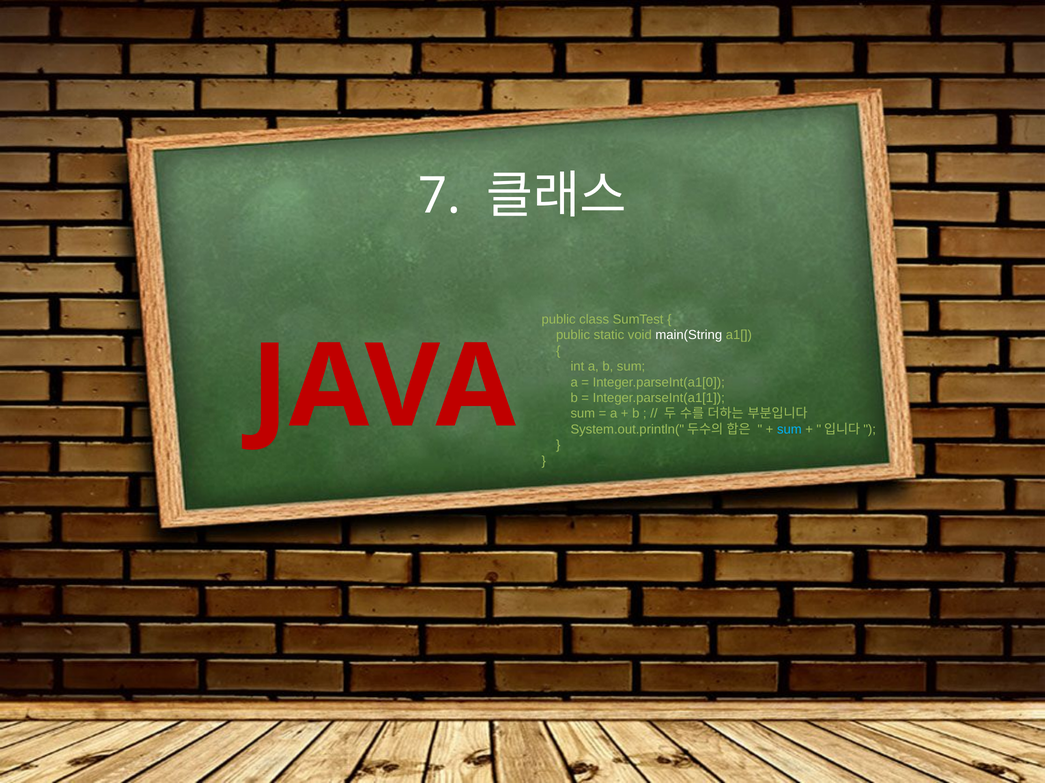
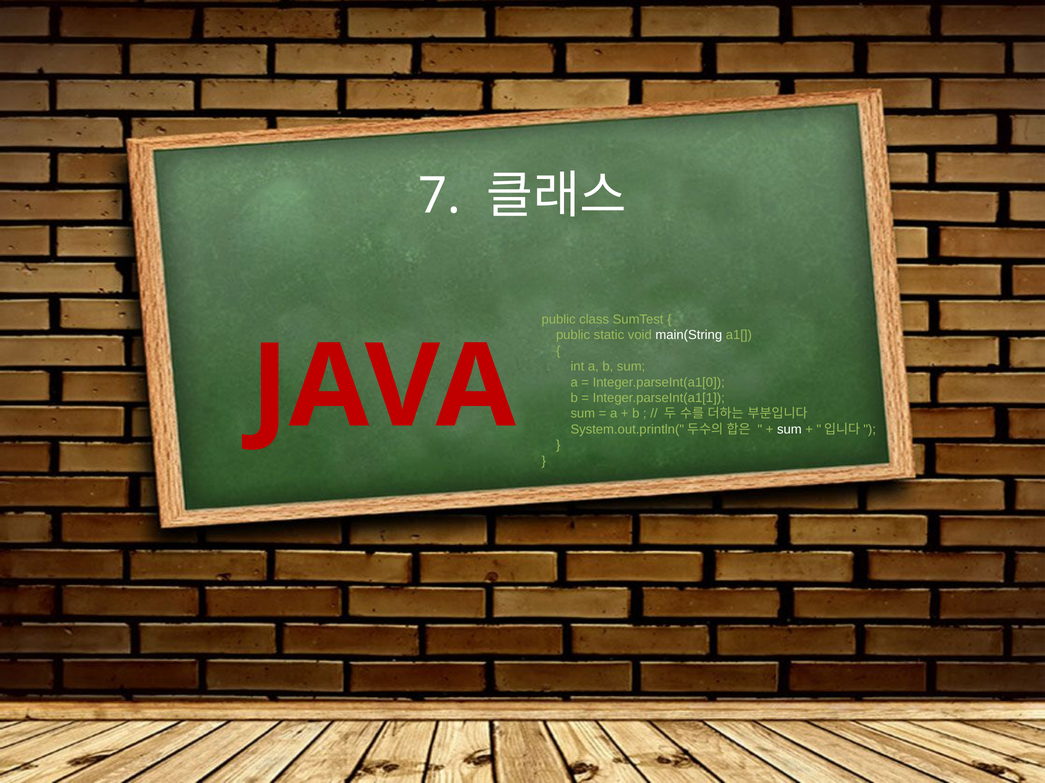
sum colour: light blue -> white (789, 430)
